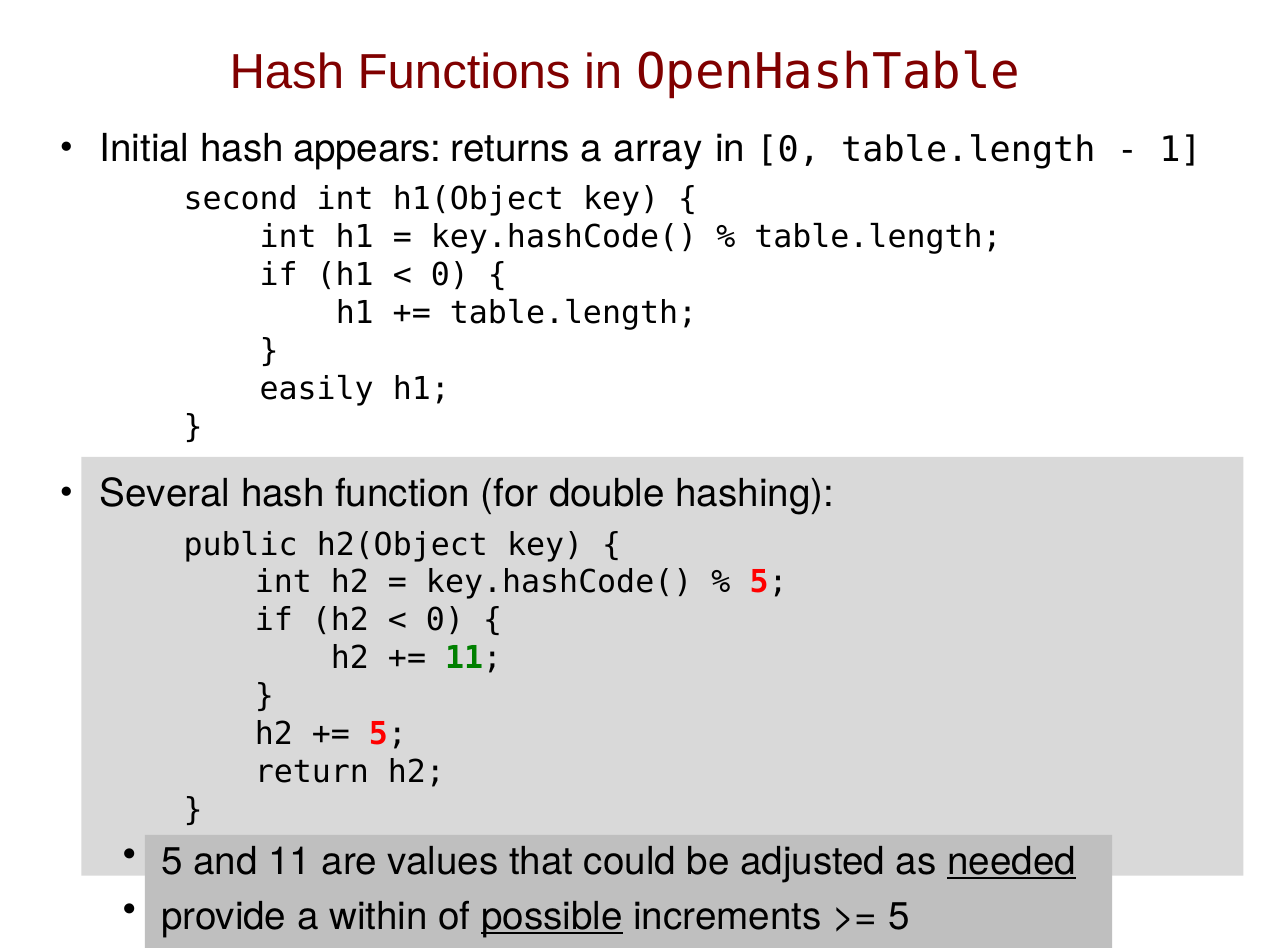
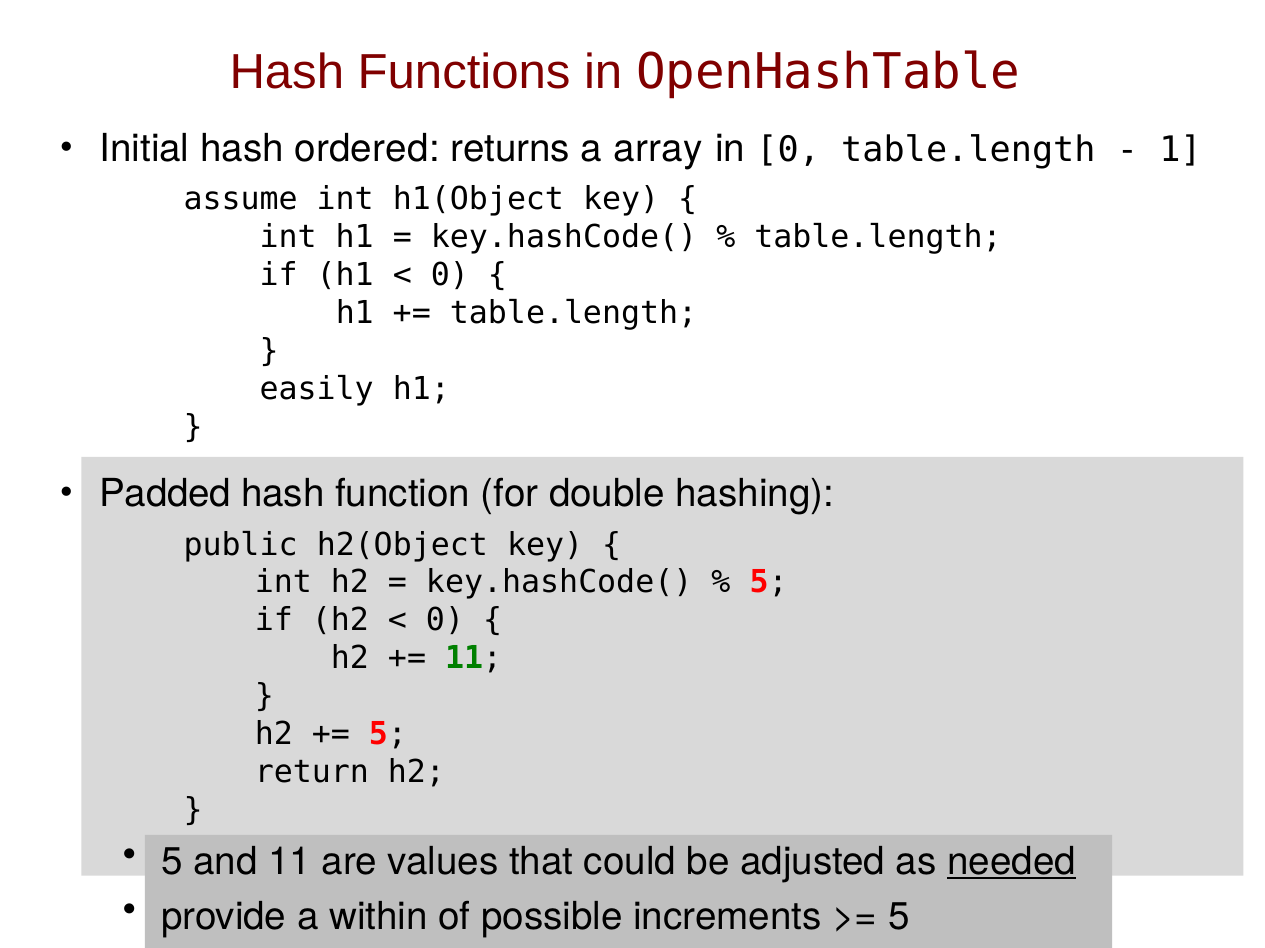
appears: appears -> ordered (367, 149)
second: second -> assume (241, 200)
Several: Several -> Padded (165, 495)
possible underline: present -> none (552, 917)
